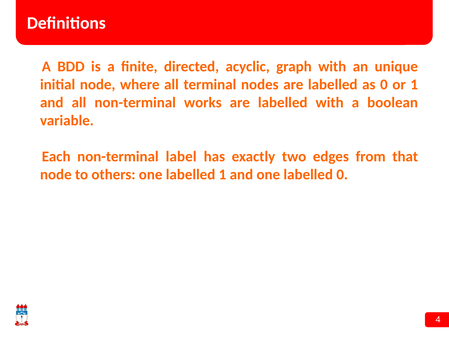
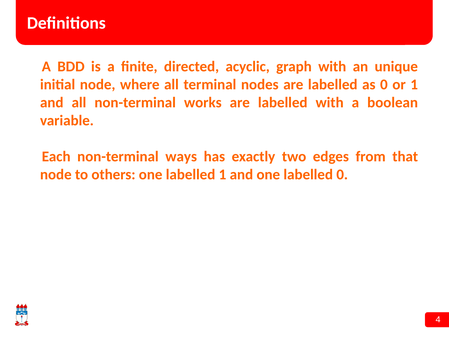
label: label -> ways (181, 156)
